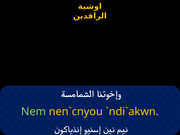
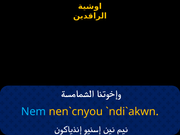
Nem colour: light green -> light blue (34, 112)
